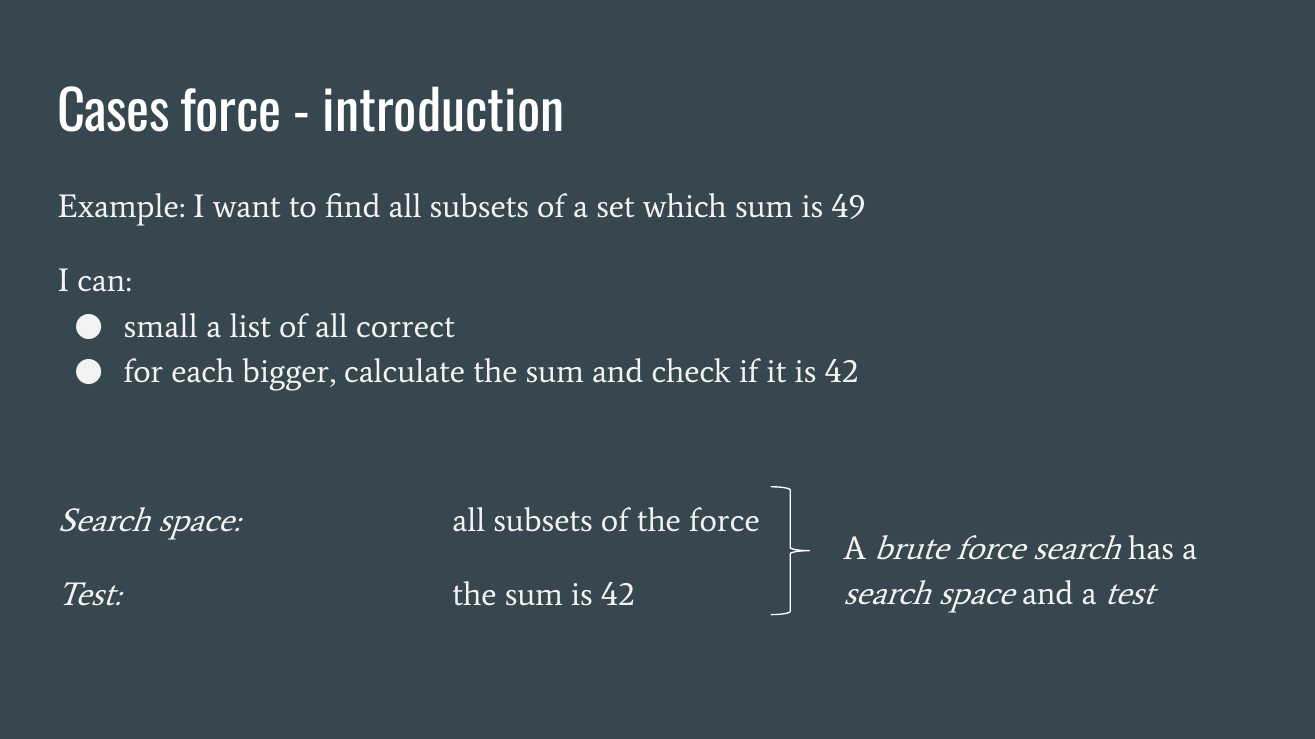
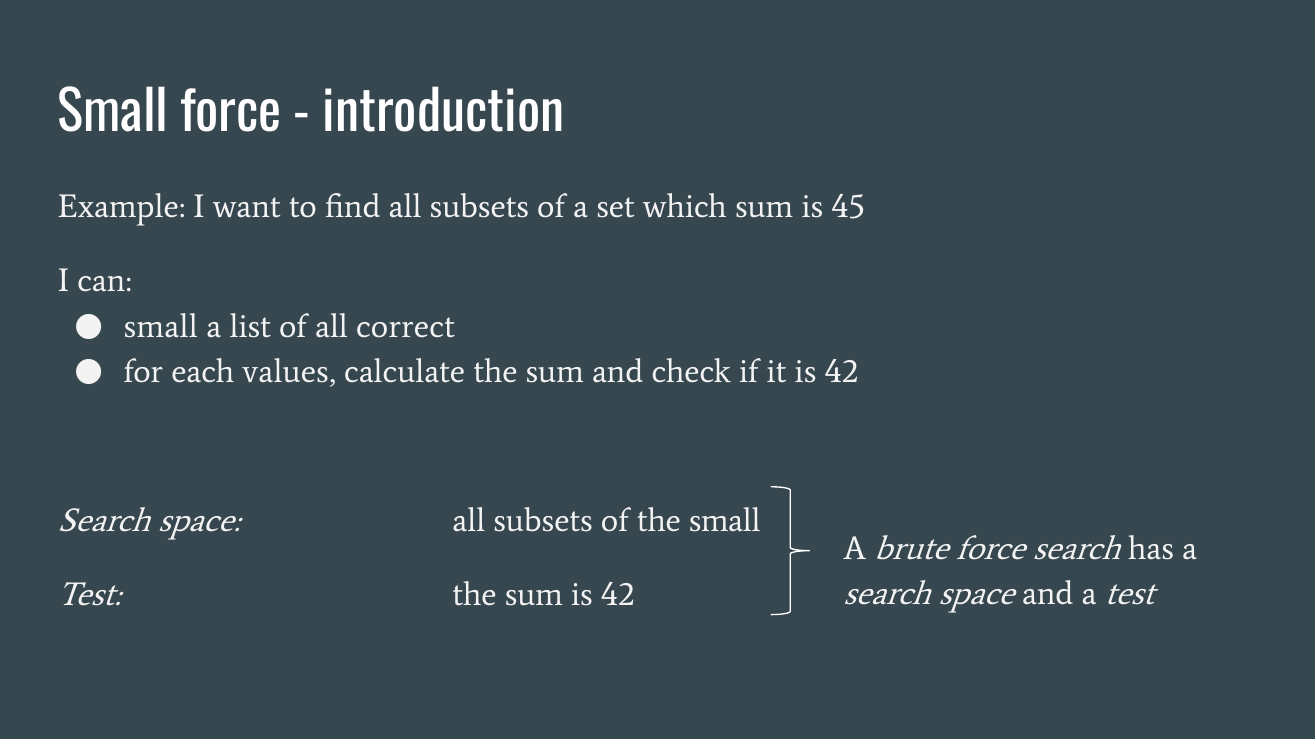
Cases: Cases -> Small (113, 114)
49: 49 -> 45 (848, 207)
bigger: bigger -> values (289, 372)
the force: force -> small (725, 521)
